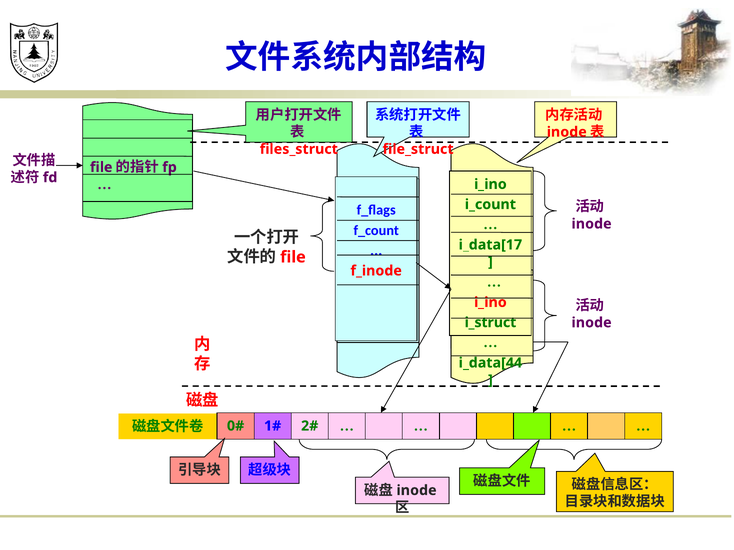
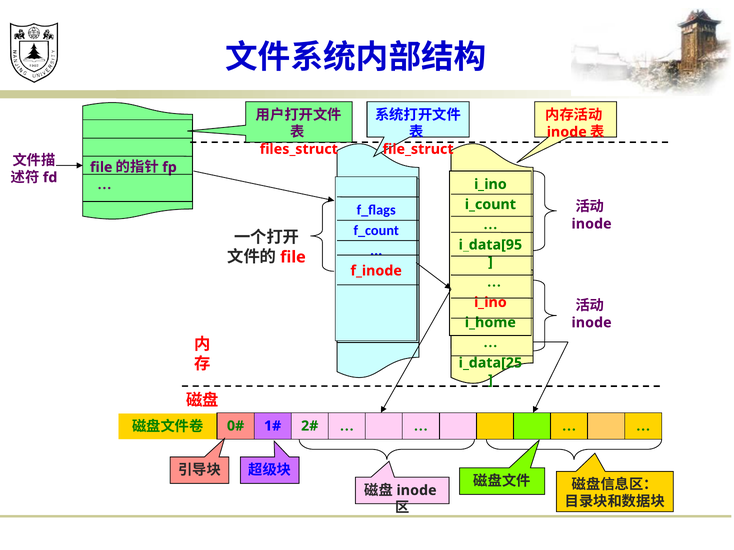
i_data[17: i_data[17 -> i_data[95 (490, 245)
i_struct: i_struct -> i_home (490, 323)
i_data[44: i_data[44 -> i_data[25 (490, 363)
